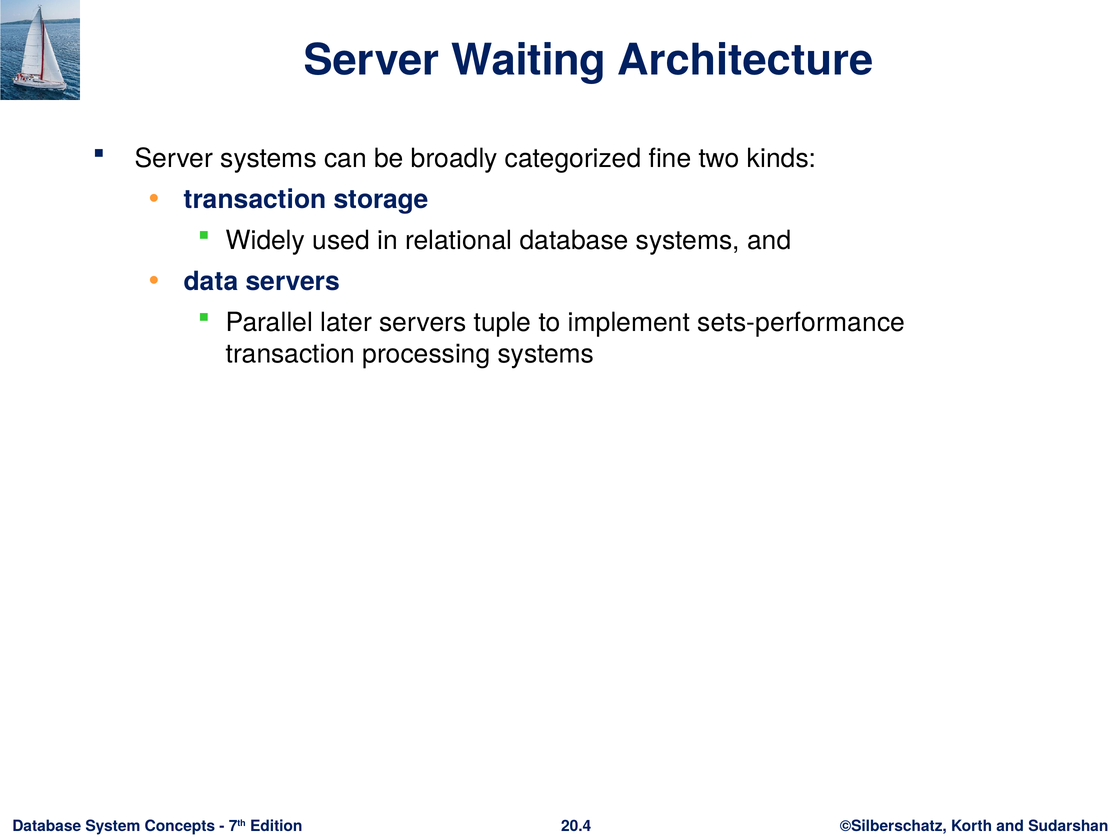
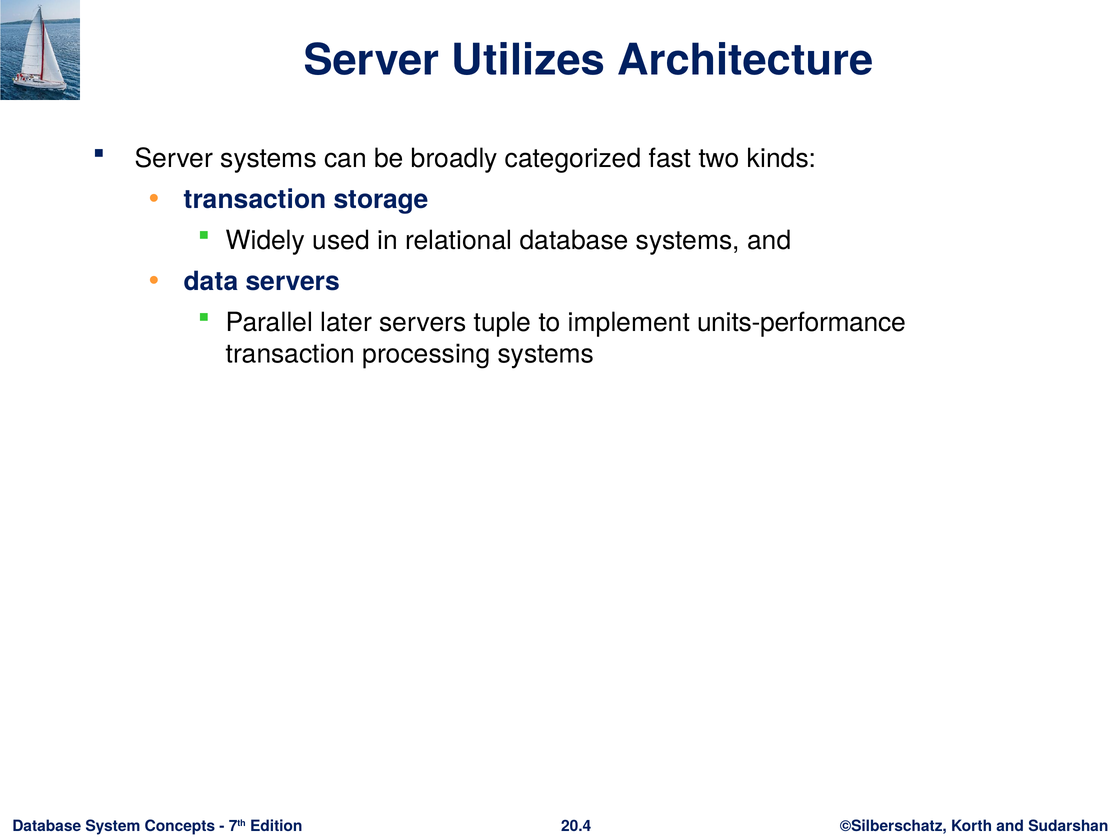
Waiting: Waiting -> Utilizes (528, 60)
fine: fine -> fast (670, 158)
sets-performance: sets-performance -> units-performance (801, 322)
